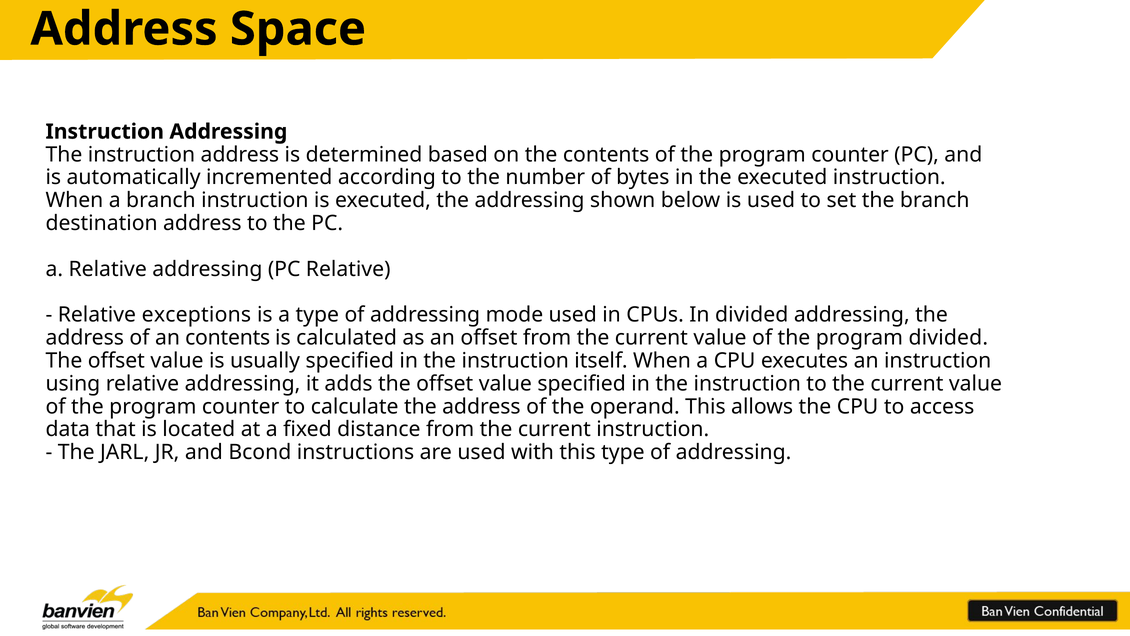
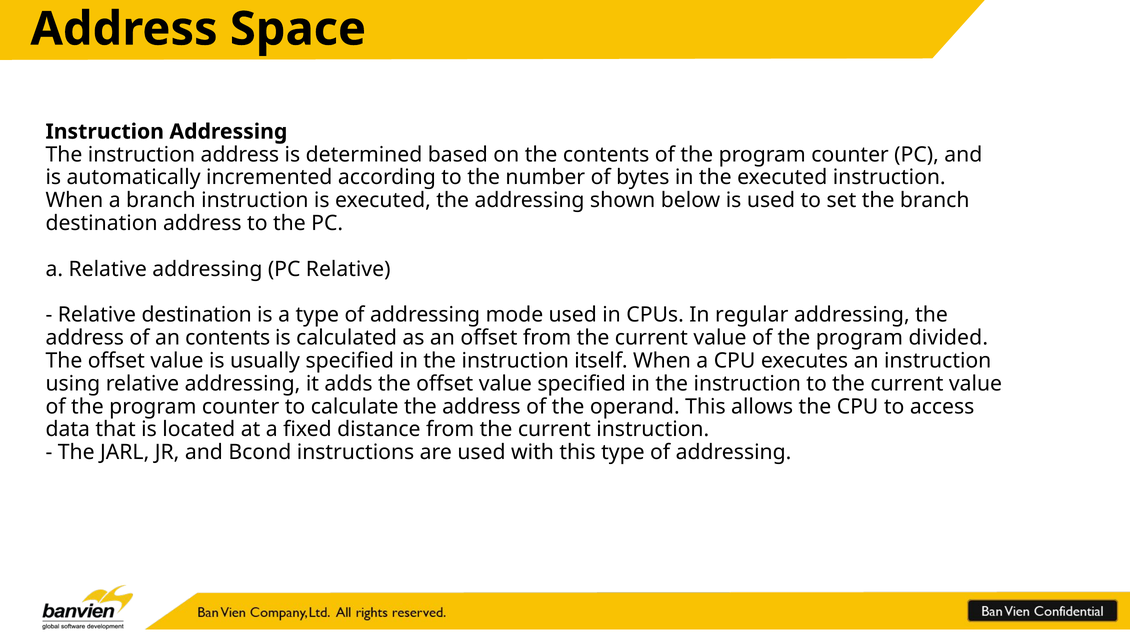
Relative exceptions: exceptions -> destination (197, 315)
In divided: divided -> regular (752, 315)
